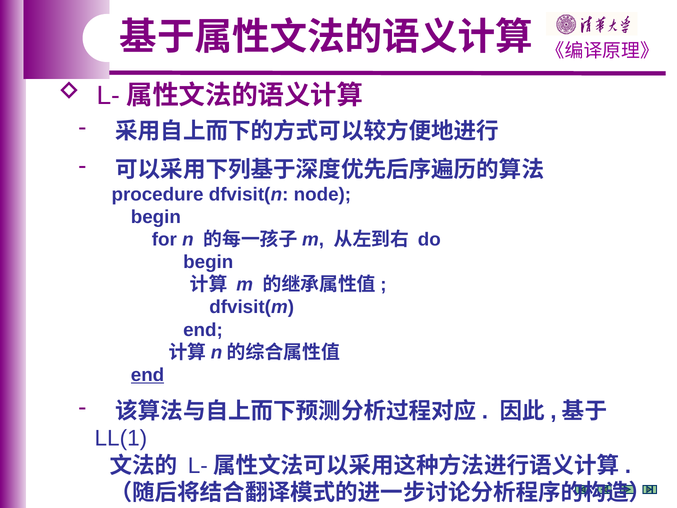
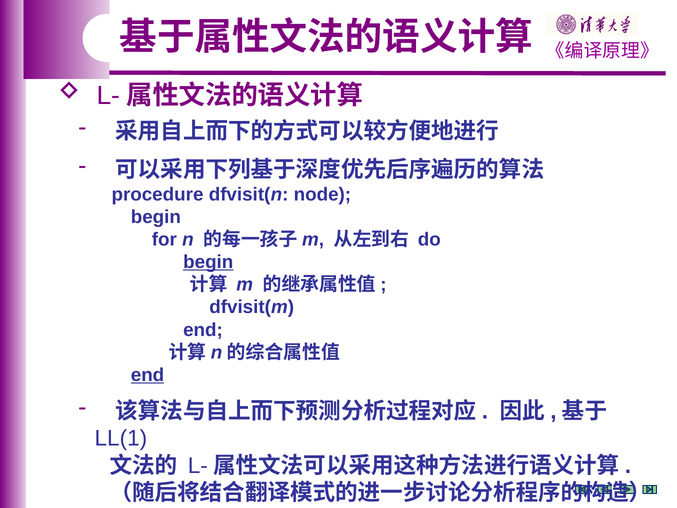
begin underline: none -> present (208, 262)
